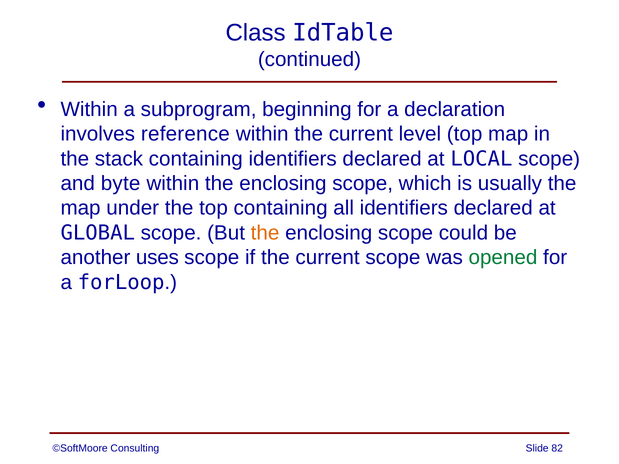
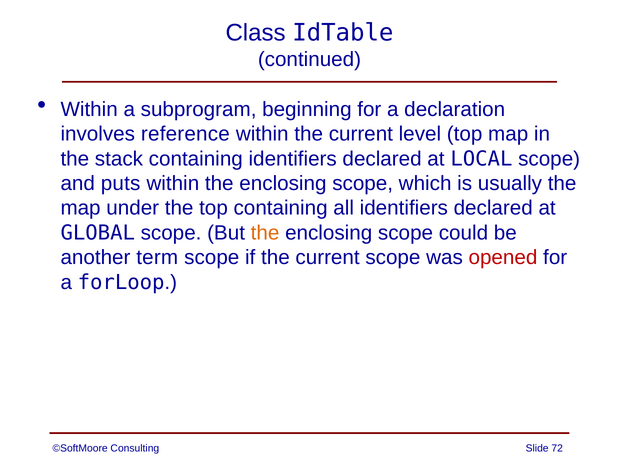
byte: byte -> puts (121, 184)
uses: uses -> term (157, 258)
opened colour: green -> red (503, 258)
82: 82 -> 72 (557, 448)
